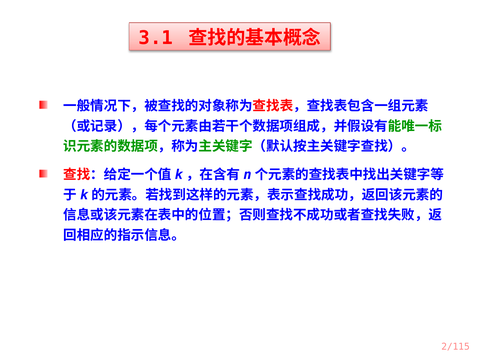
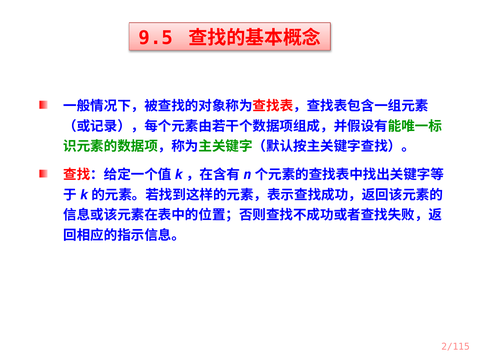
3.1: 3.1 -> 9.5 (156, 38)
